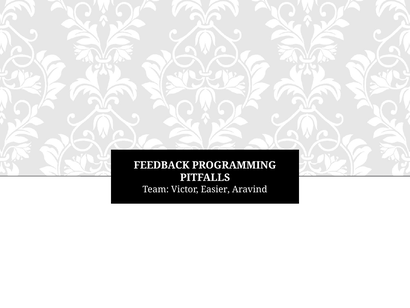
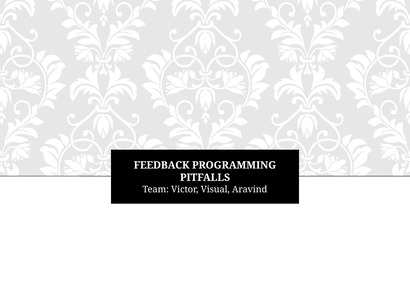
Easier: Easier -> Visual (215, 189)
